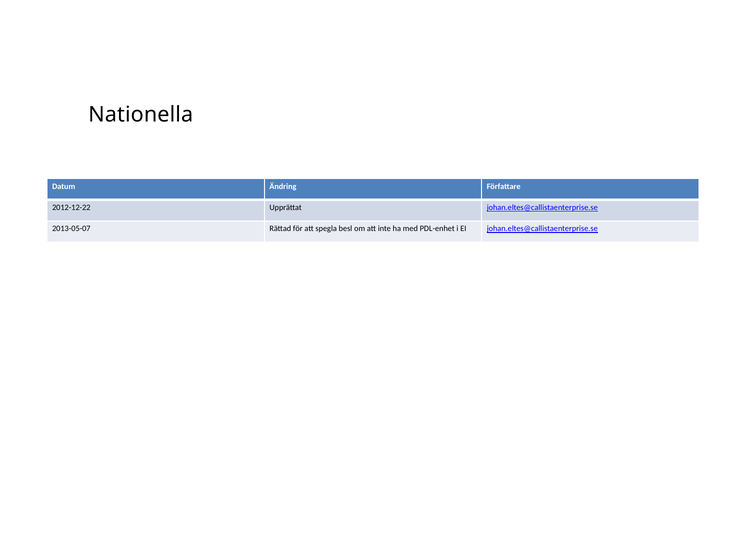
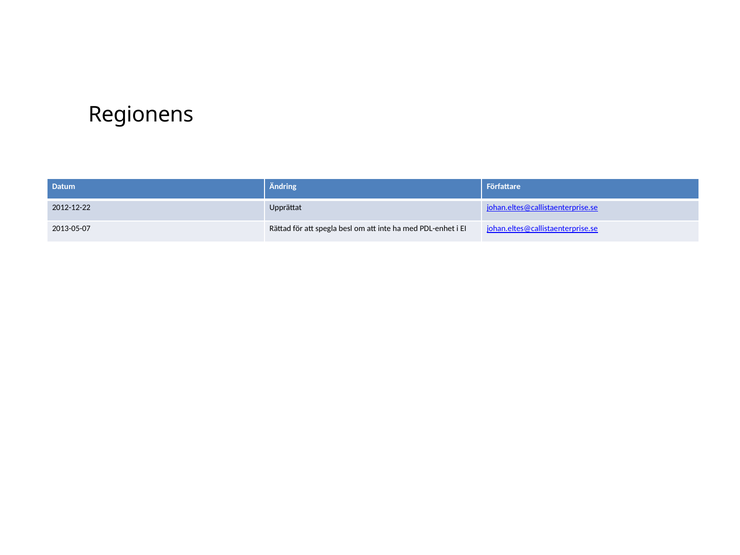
Nationella: Nationella -> Regionens (141, 115)
